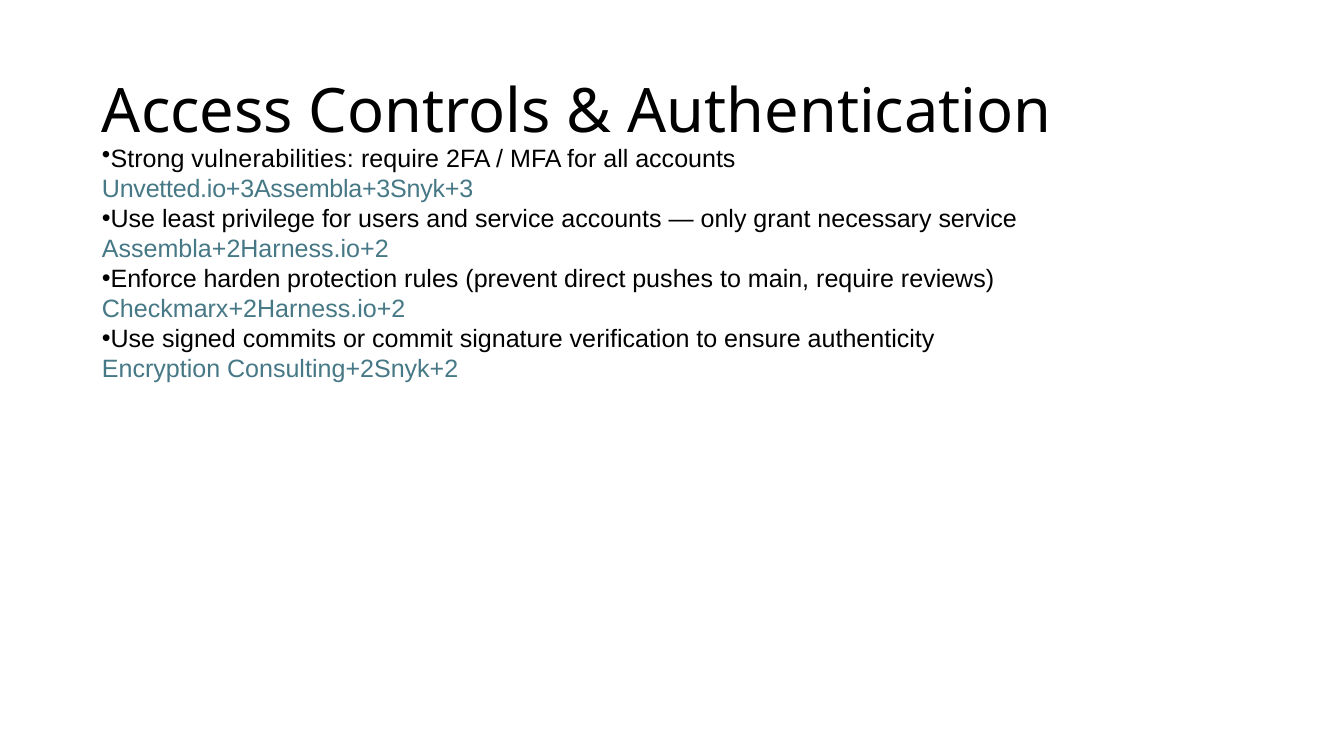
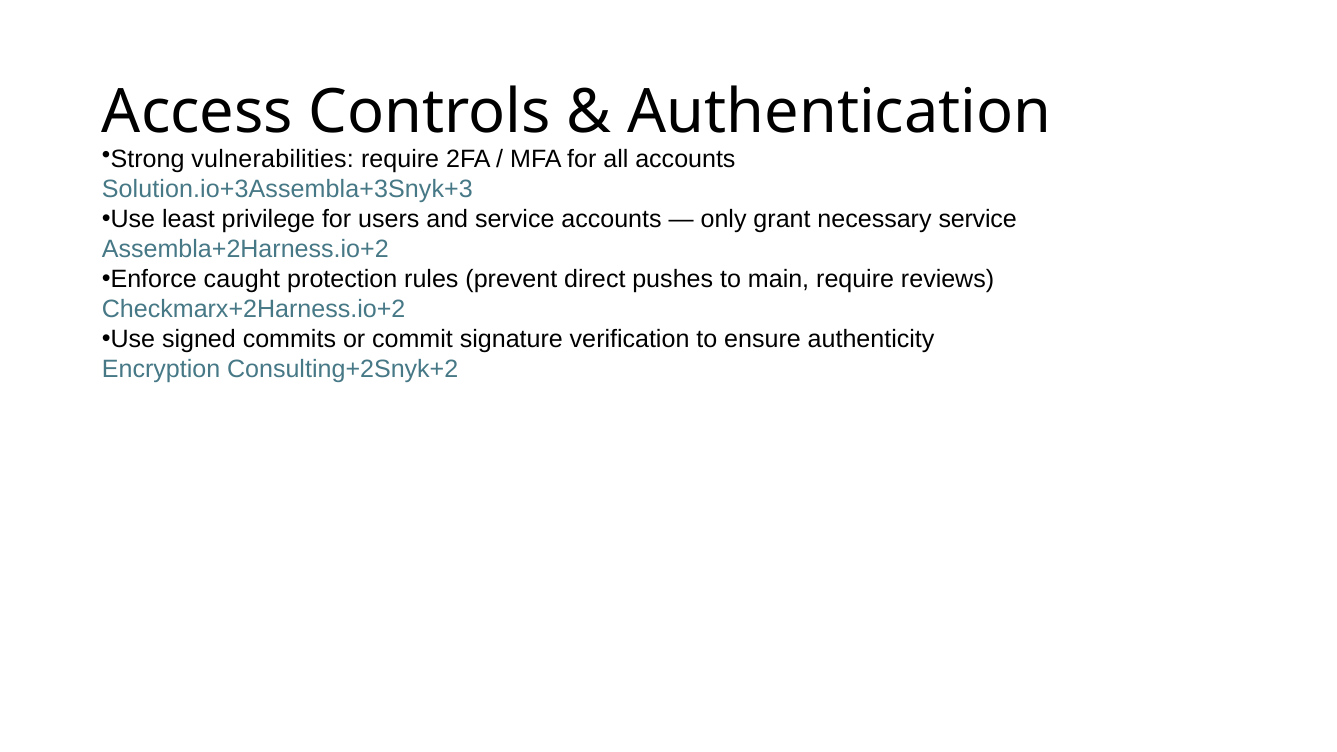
Unvetted.io+3Assembla+3Snyk+3: Unvetted.io+3Assembla+3Snyk+3 -> Solution.io+3Assembla+3Snyk+3 (287, 189)
harden: harden -> caught (242, 279)
